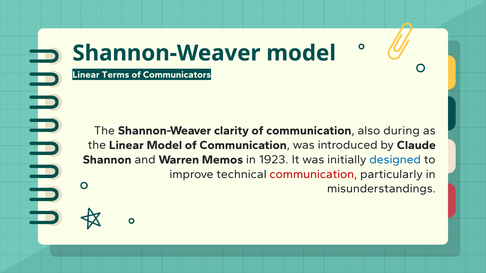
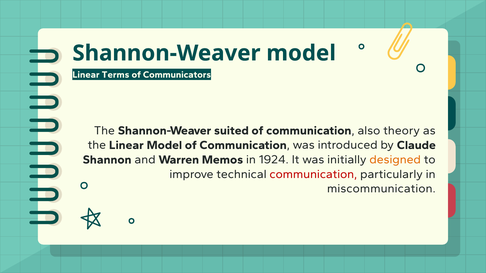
clarity: clarity -> suited (231, 131)
during: during -> theory (402, 131)
1923: 1923 -> 1924 (274, 160)
designed colour: blue -> orange (395, 160)
misunderstandings: misunderstandings -> miscommunication (381, 189)
